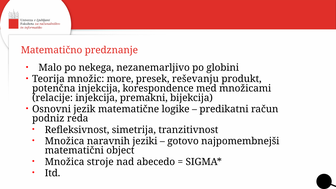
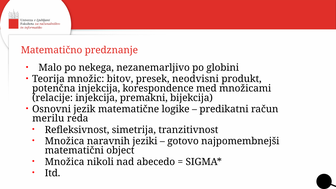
more: more -> bitov (120, 79)
reševanju: reševanju -> neodvisni (195, 79)
podniz: podniz -> merilu (48, 118)
stroje: stroje -> nikoli (100, 162)
